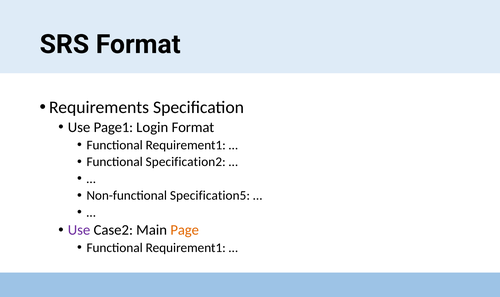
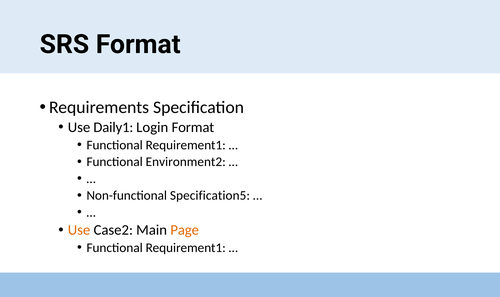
Page1: Page1 -> Daily1 (113, 128)
Specification2: Specification2 -> Environment2 (186, 162)
Use colour: purple -> orange (79, 231)
